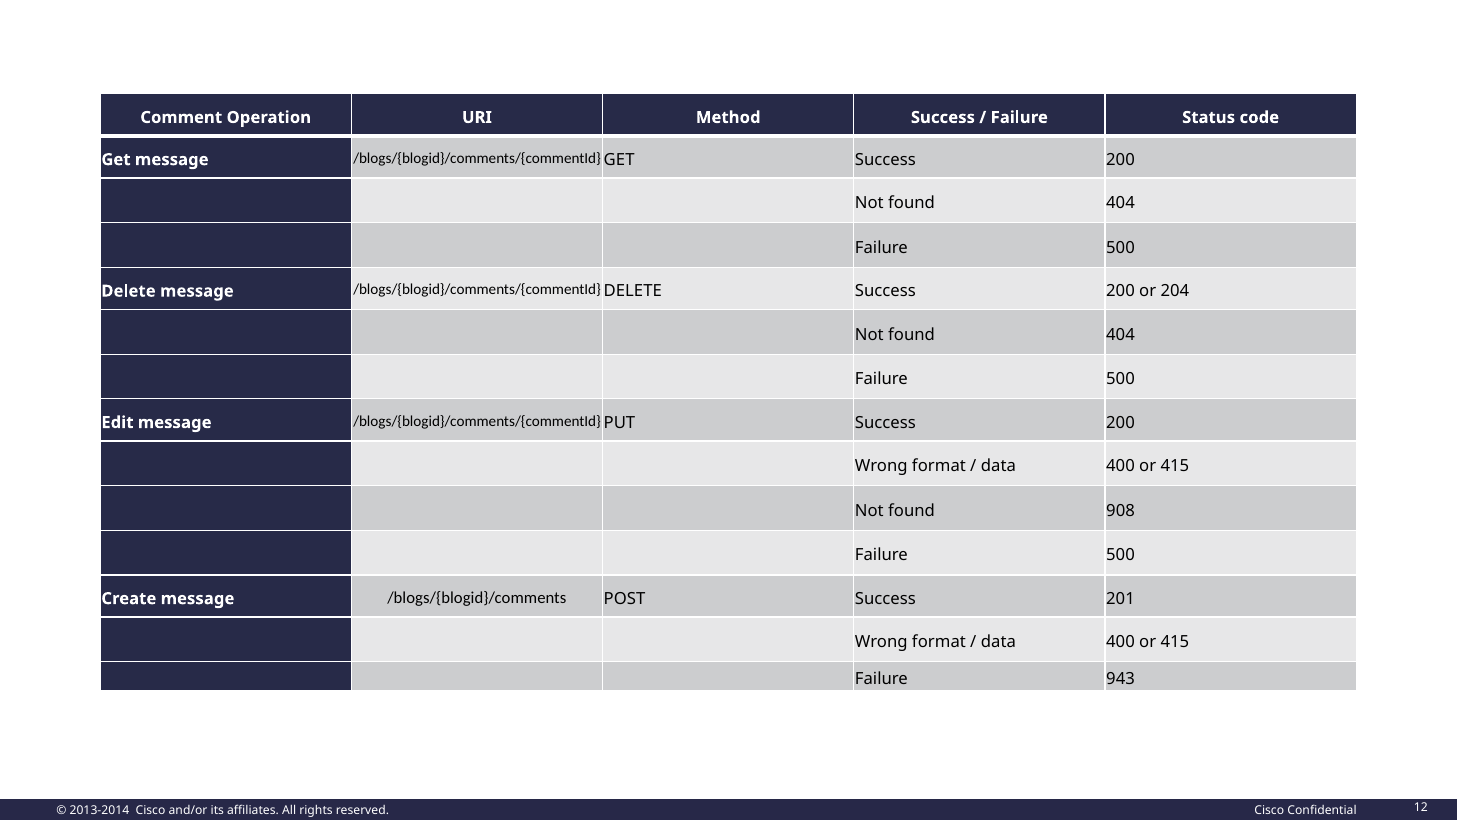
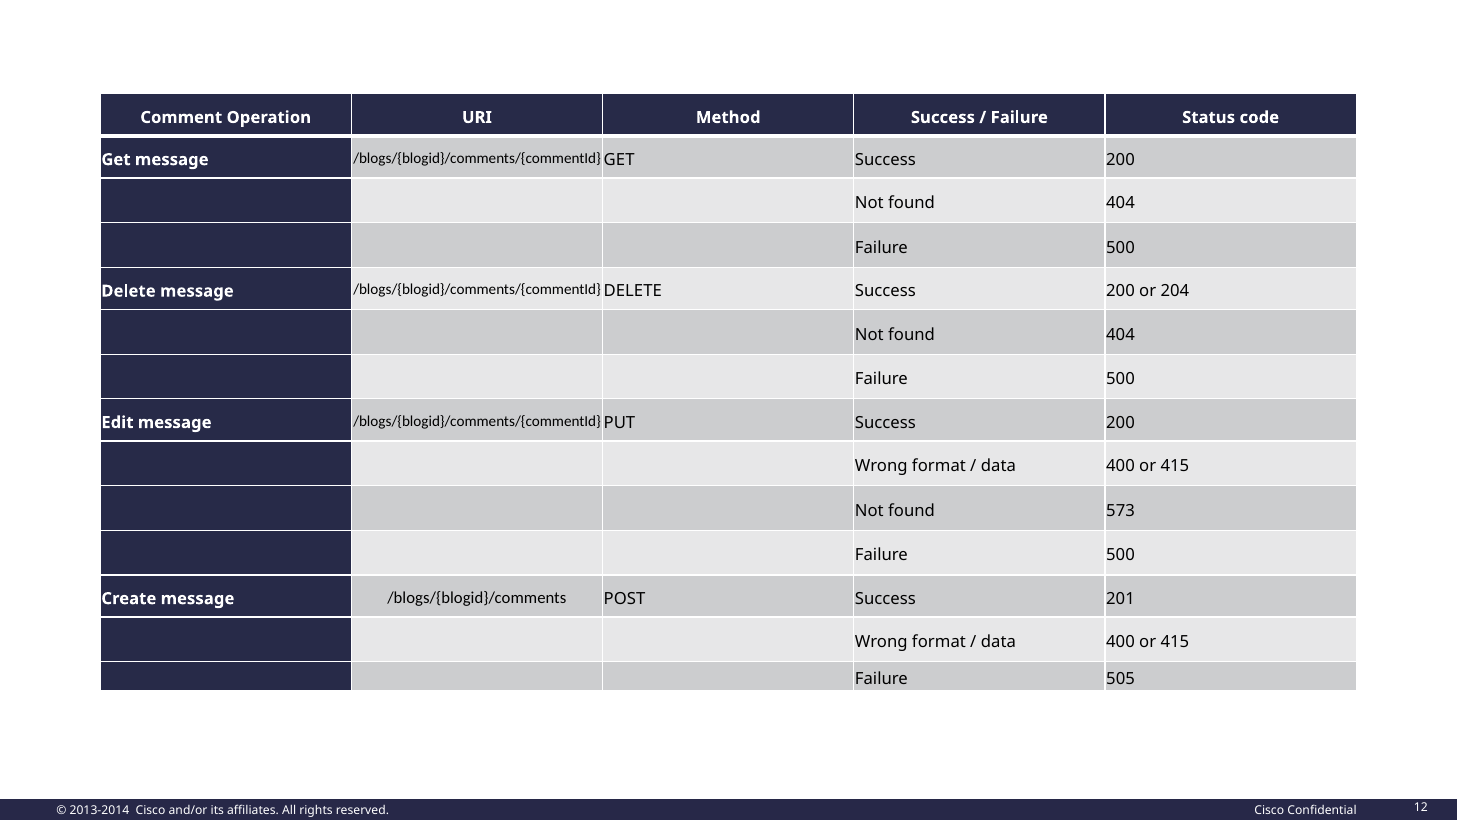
908: 908 -> 573 (1121, 510)
943: 943 -> 505 (1121, 678)
